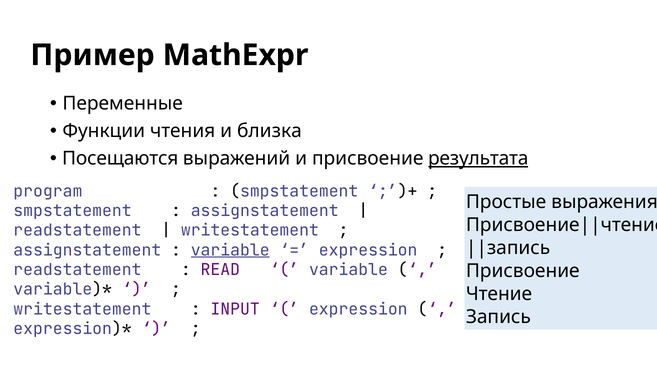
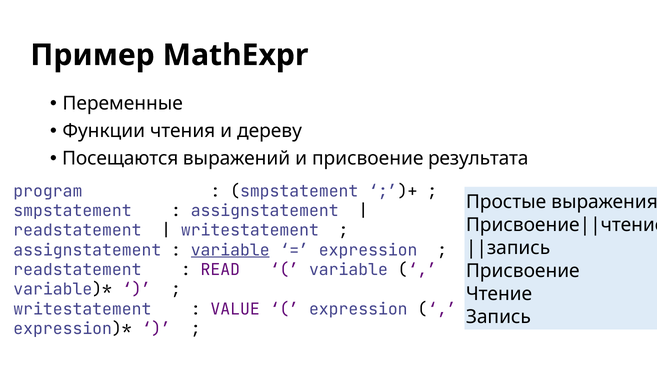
близка: близка -> дереву (269, 131)
результата underline: present -> none (478, 159)
INPUT: INPUT -> VALUE (235, 310)
